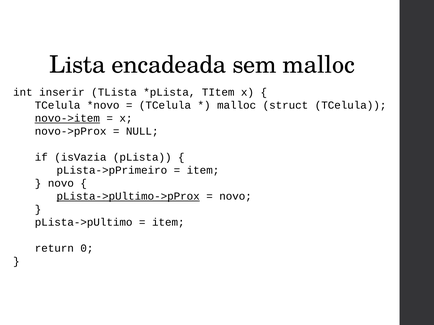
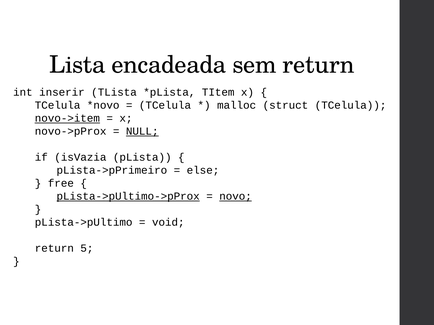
sem malloc: malloc -> return (319, 65)
NULL underline: none -> present (142, 131)
item: item -> else (203, 170)
novo: novo -> free (61, 183)
novo underline: none -> present (236, 196)
item: item -> void (168, 223)
0: 0 -> 5 (87, 249)
